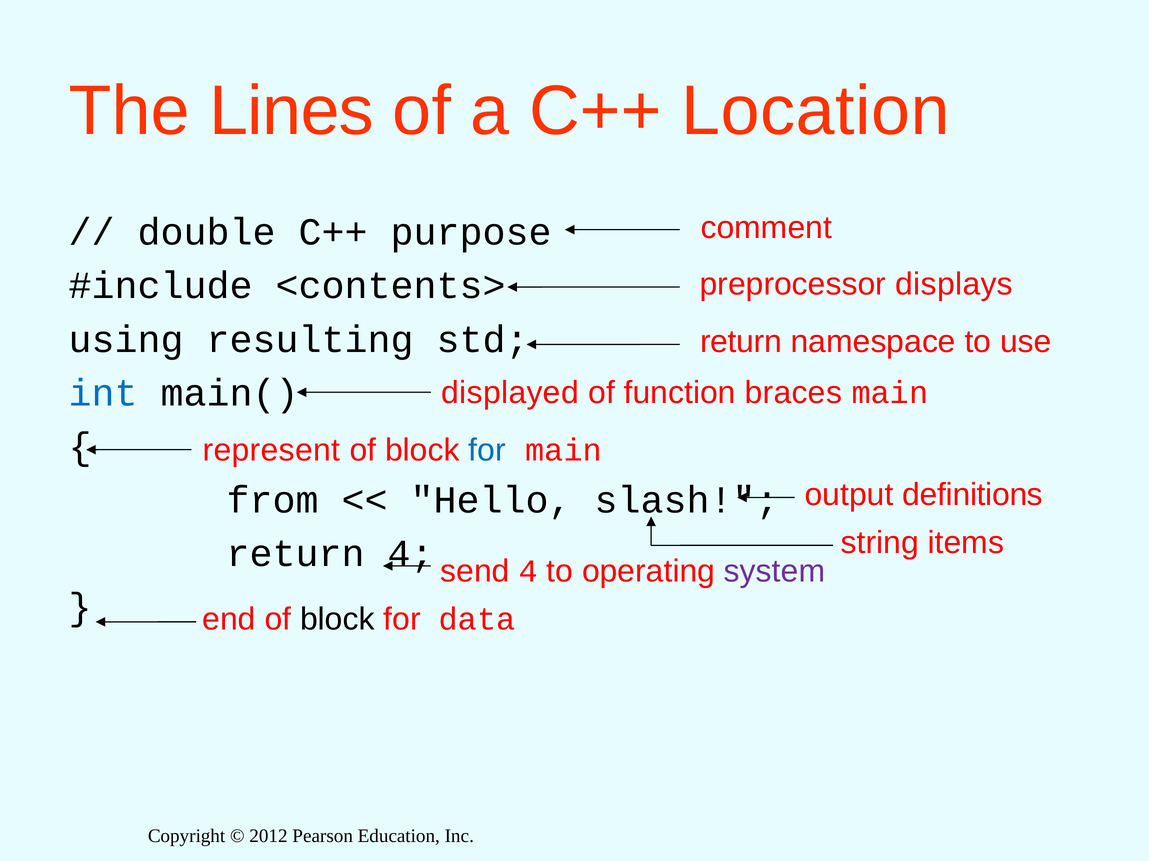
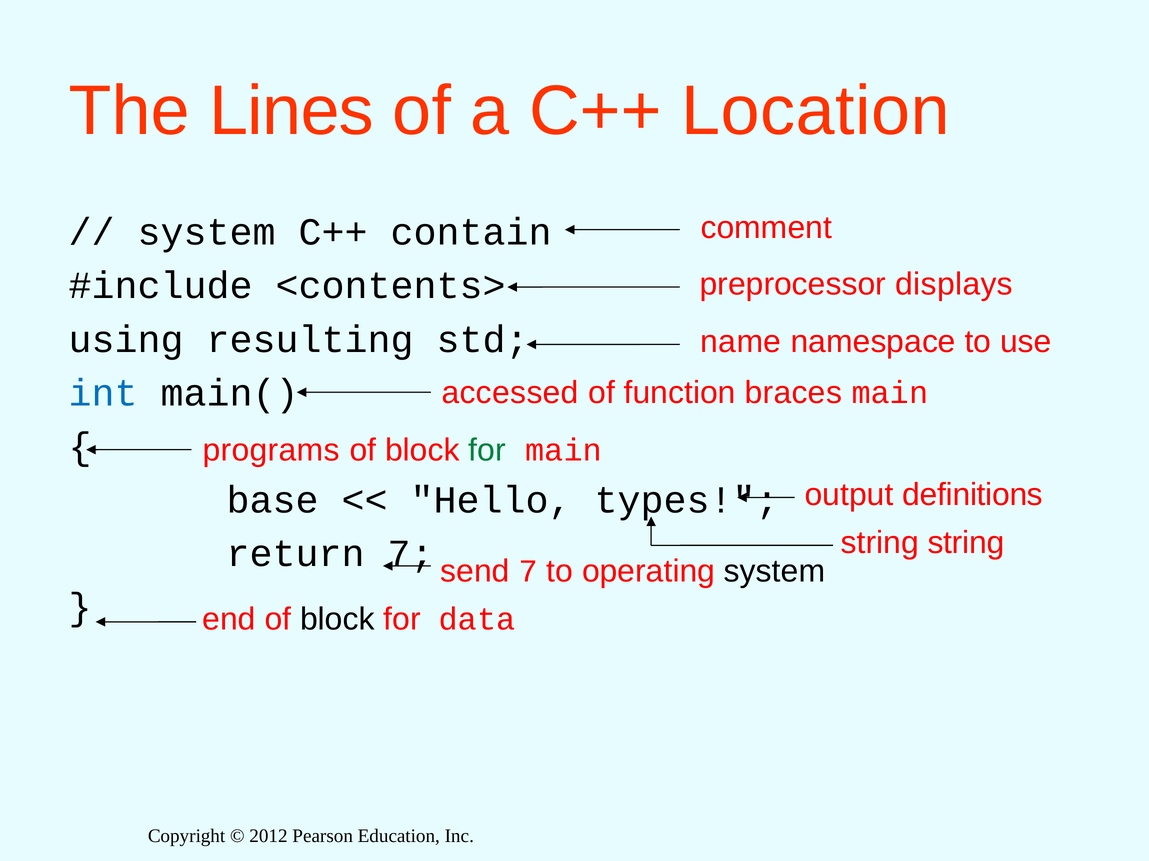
double: double -> system (207, 232)
purpose: purpose -> contain (471, 232)
return: return -> name (741, 342)
displayed: displayed -> accessed (510, 393)
represent: represent -> programs (271, 450)
for colour: blue -> green (487, 450)
from: from -> base (273, 501)
slash: slash -> types (687, 501)
string items: items -> string (966, 543)
return 4: 4 -> 7 (411, 554)
send 4: 4 -> 7 (528, 572)
system colour: purple -> black (775, 572)
